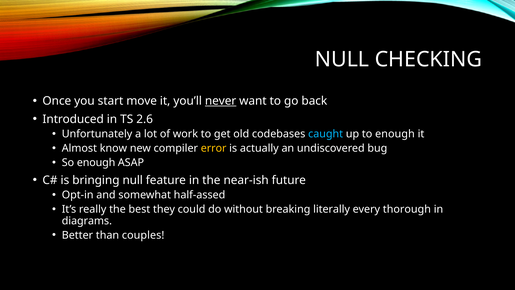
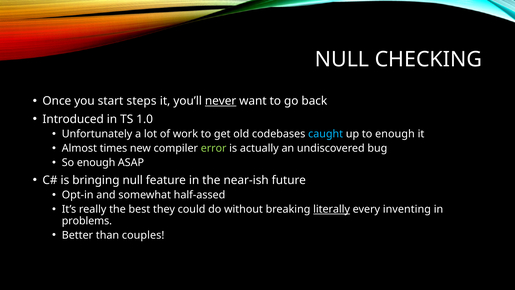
move: move -> steps (142, 101)
2.6: 2.6 -> 1.0 (145, 119)
know: know -> times (113, 148)
error colour: yellow -> light green (214, 148)
literally underline: none -> present (332, 209)
thorough: thorough -> inventing (407, 209)
diagrams: diagrams -> problems (87, 221)
